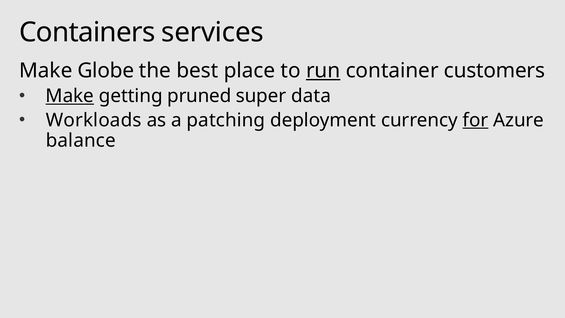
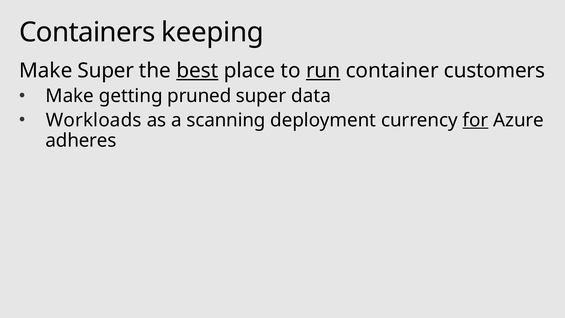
services: services -> keeping (213, 32)
Make Globe: Globe -> Super (106, 71)
best underline: none -> present (197, 71)
Make underline: present -> none (70, 96)
patching: patching -> scanning (226, 120)
balance: balance -> adheres (81, 140)
